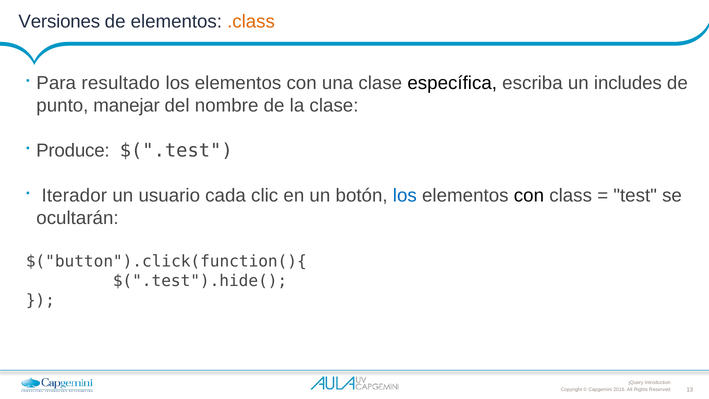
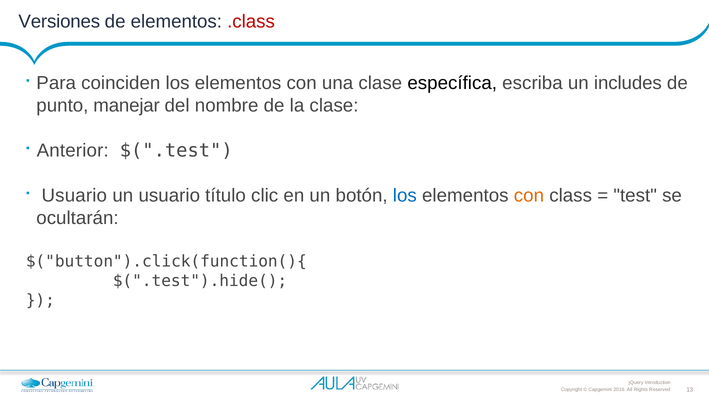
.class colour: orange -> red (251, 21)
resultado: resultado -> coinciden (121, 83)
Produce: Produce -> Anterior (73, 151)
Iterador: Iterador -> Usuario (74, 196)
cada: cada -> título (226, 196)
con colour: black -> orange (529, 196)
